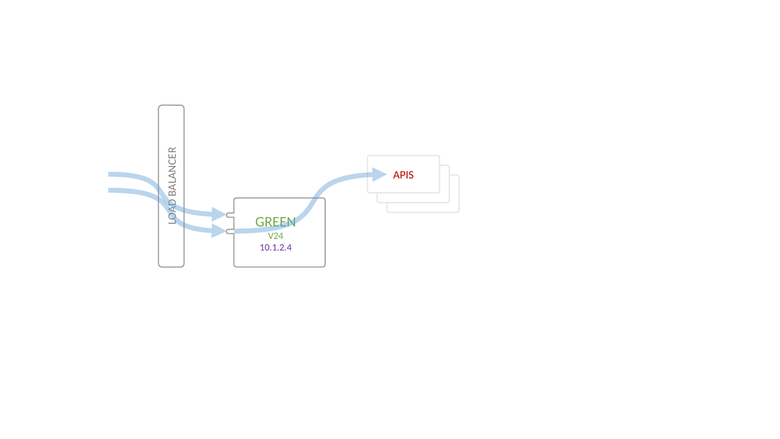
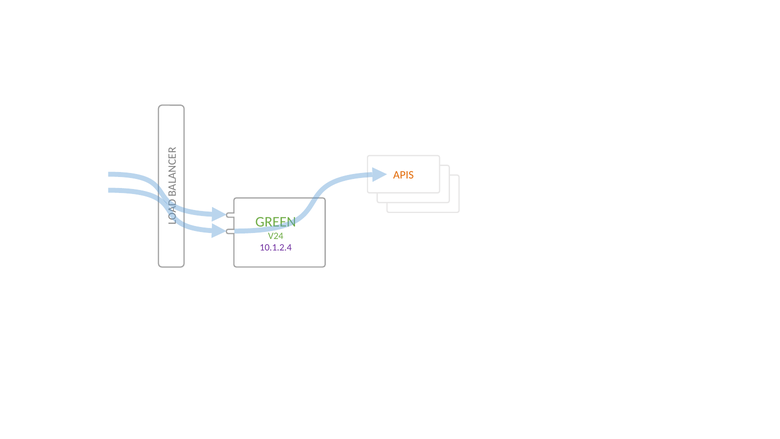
APIS colour: red -> orange (403, 175)
